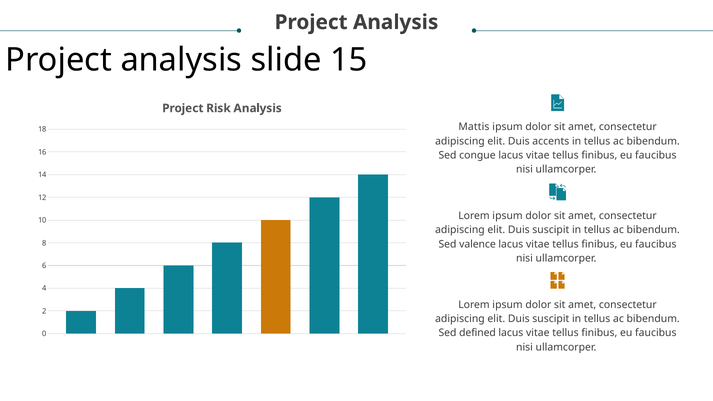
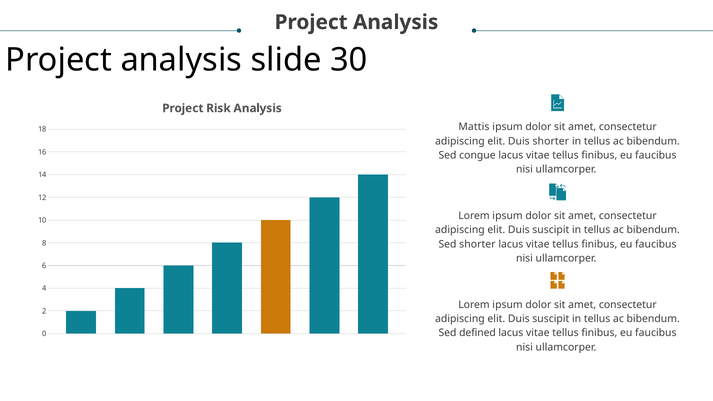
15: 15 -> 30 (349, 60)
Duis accents: accents -> shorter (551, 141)
Sed valence: valence -> shorter (477, 244)
